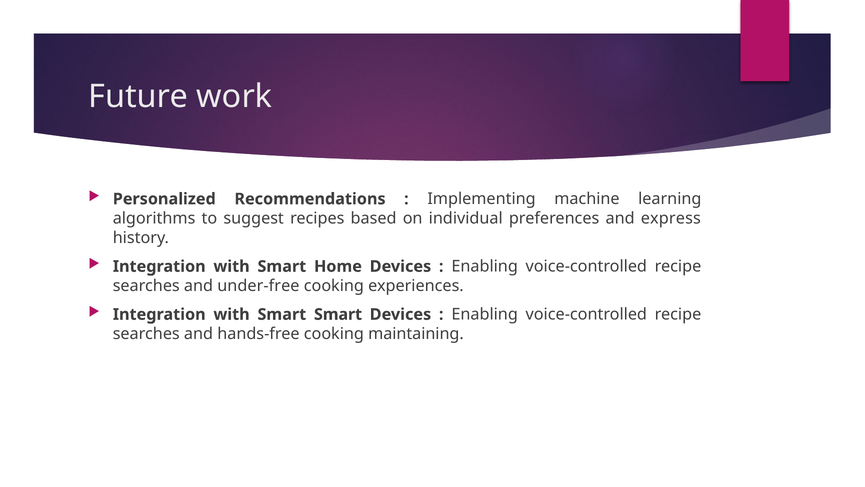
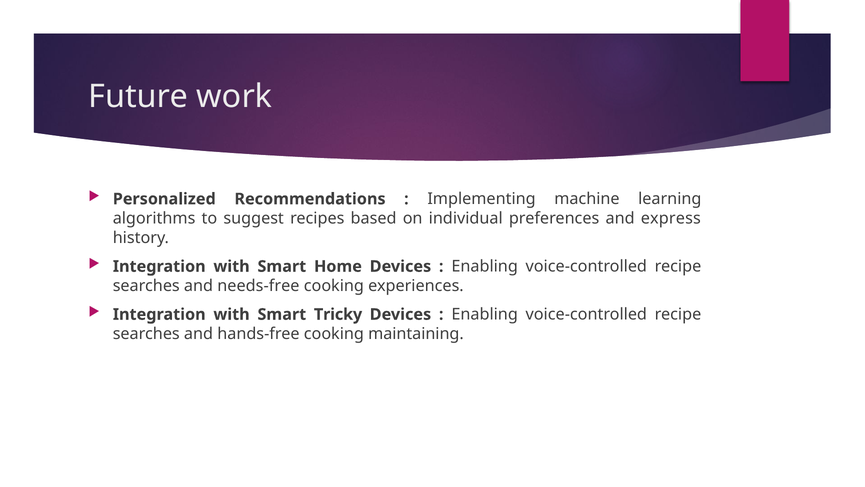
under-free: under-free -> needs-free (258, 286)
Smart Smart: Smart -> Tricky (338, 314)
